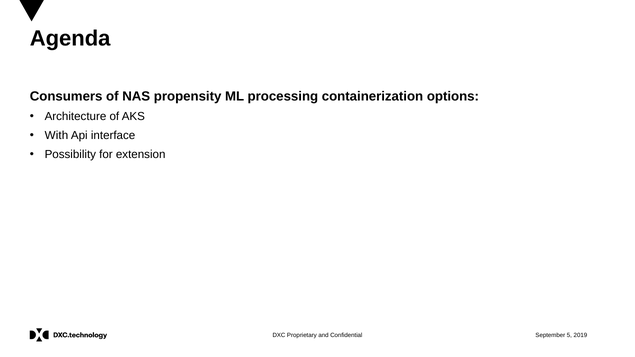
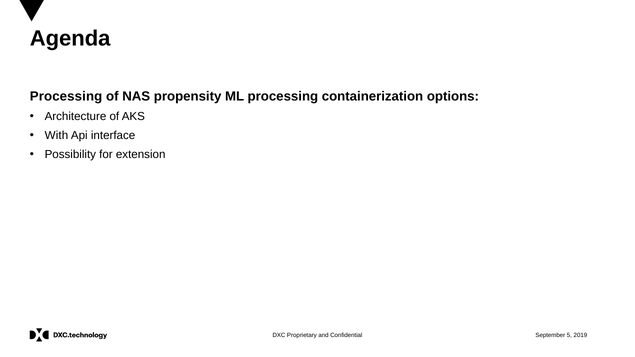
Consumers: Consumers -> Processing (66, 96)
